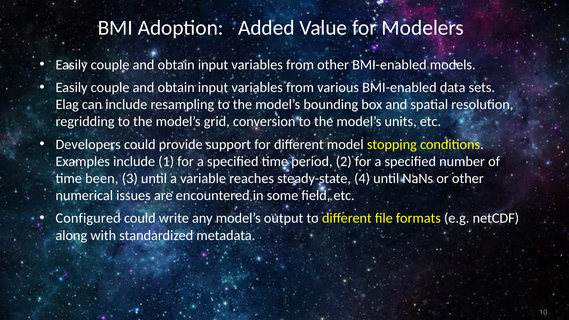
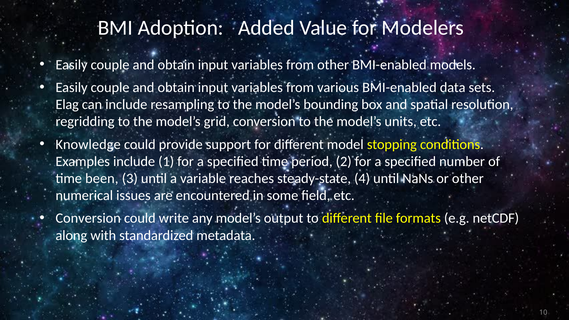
Developers: Developers -> Knowledge (88, 144)
Configured: Configured -> Conversion (88, 218)
